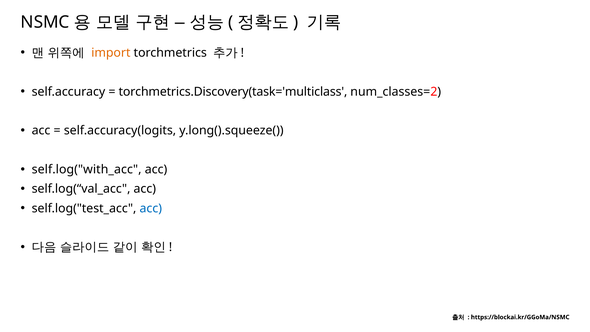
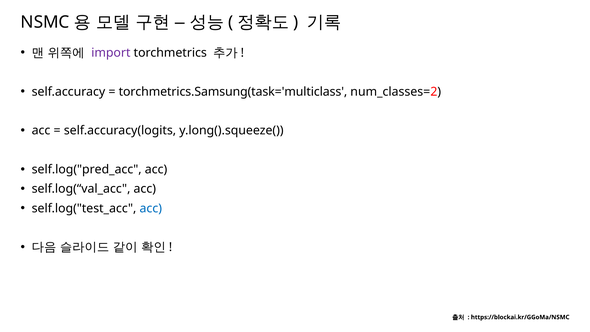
import colour: orange -> purple (111, 53)
torchmetrics.Discovery(task='multiclass: torchmetrics.Discovery(task='multiclass -> torchmetrics.Samsung(task='multiclass (233, 92)
self.log("with_acc: self.log("with_acc -> self.log("pred_acc (87, 169)
